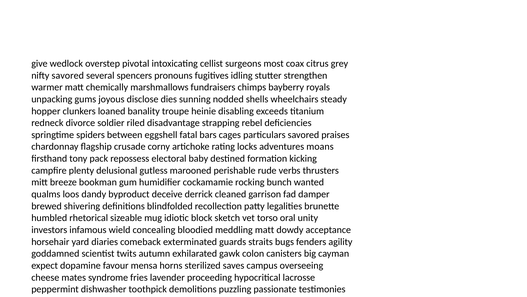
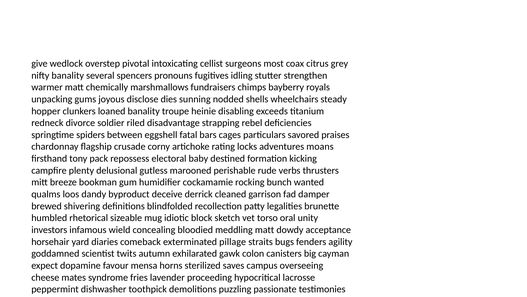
nifty savored: savored -> banality (68, 75)
guards: guards -> pillage (233, 241)
